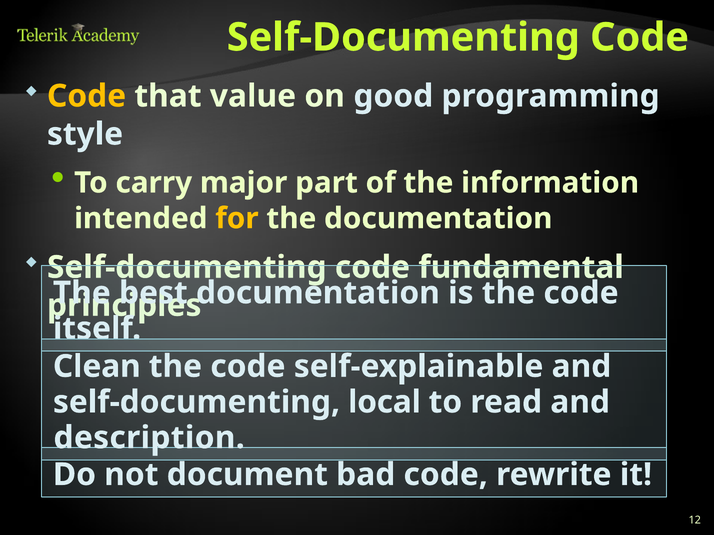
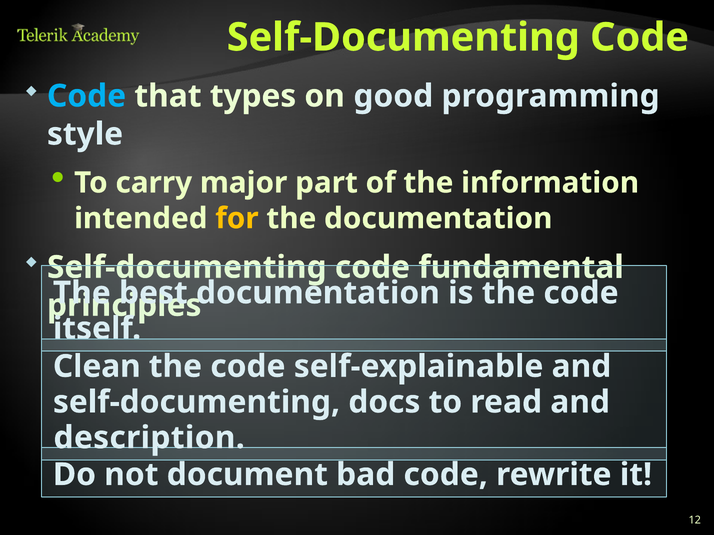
Code colour: yellow -> light blue (87, 96)
value: value -> types (253, 96)
local: local -> docs (384, 402)
